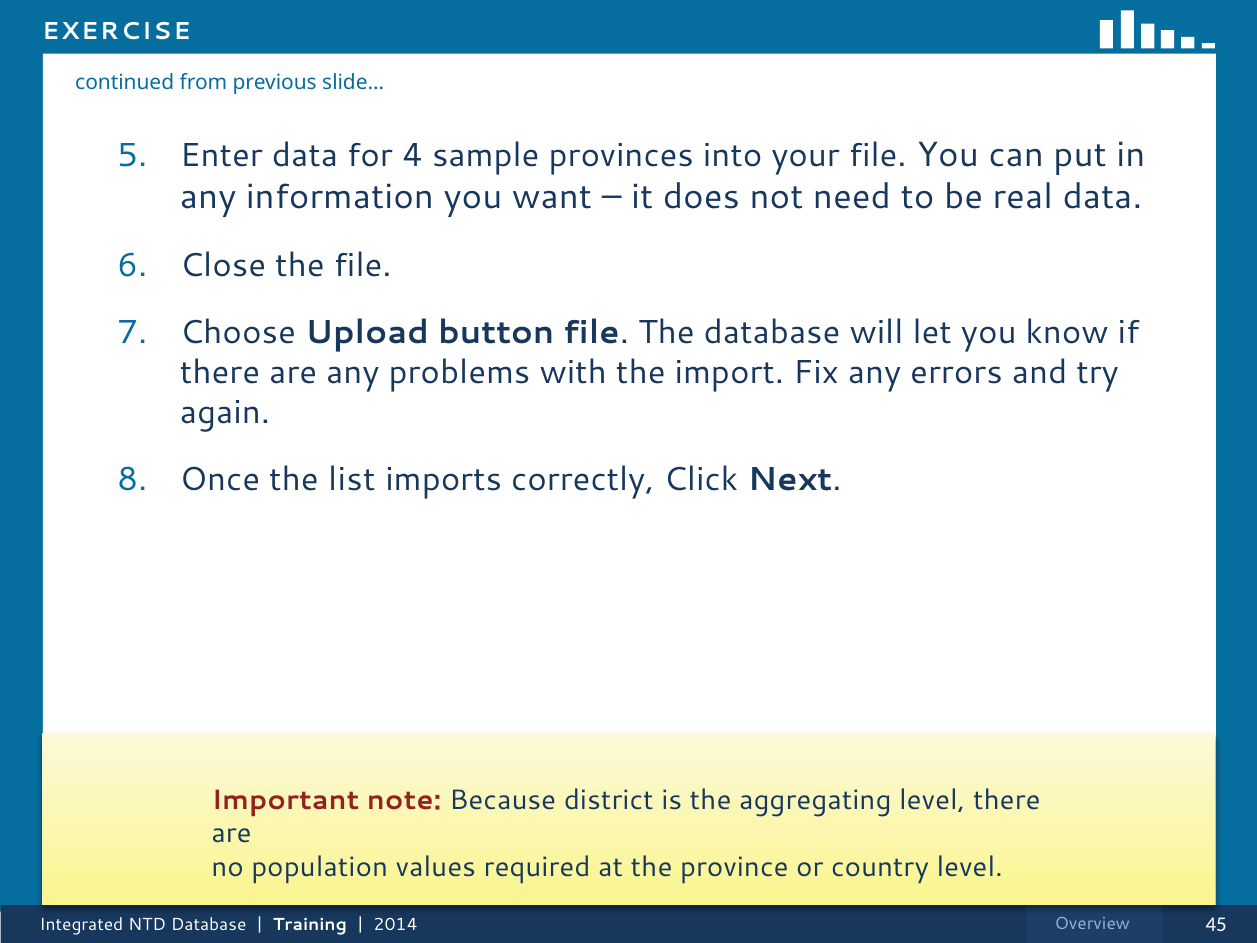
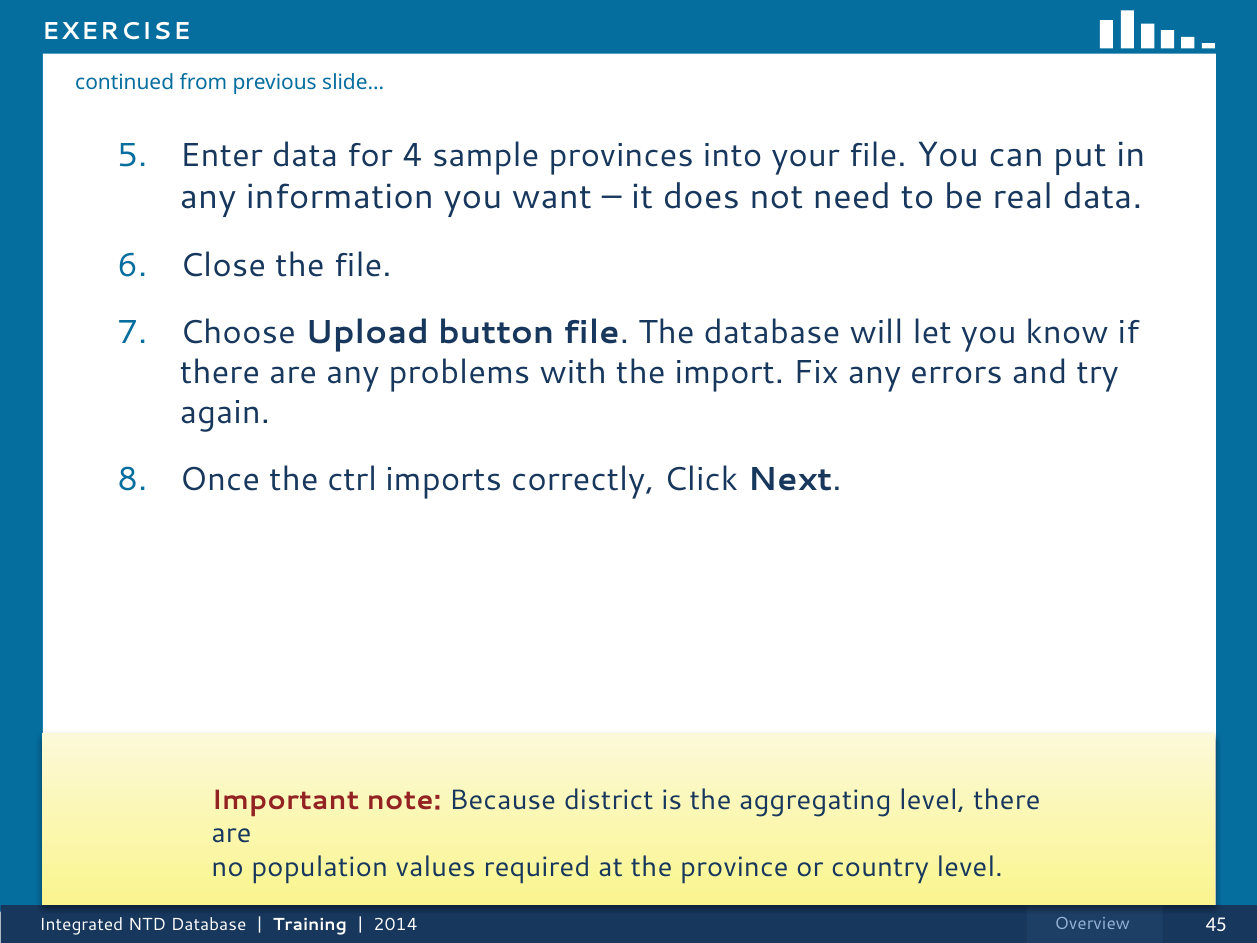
list: list -> ctrl (352, 480)
